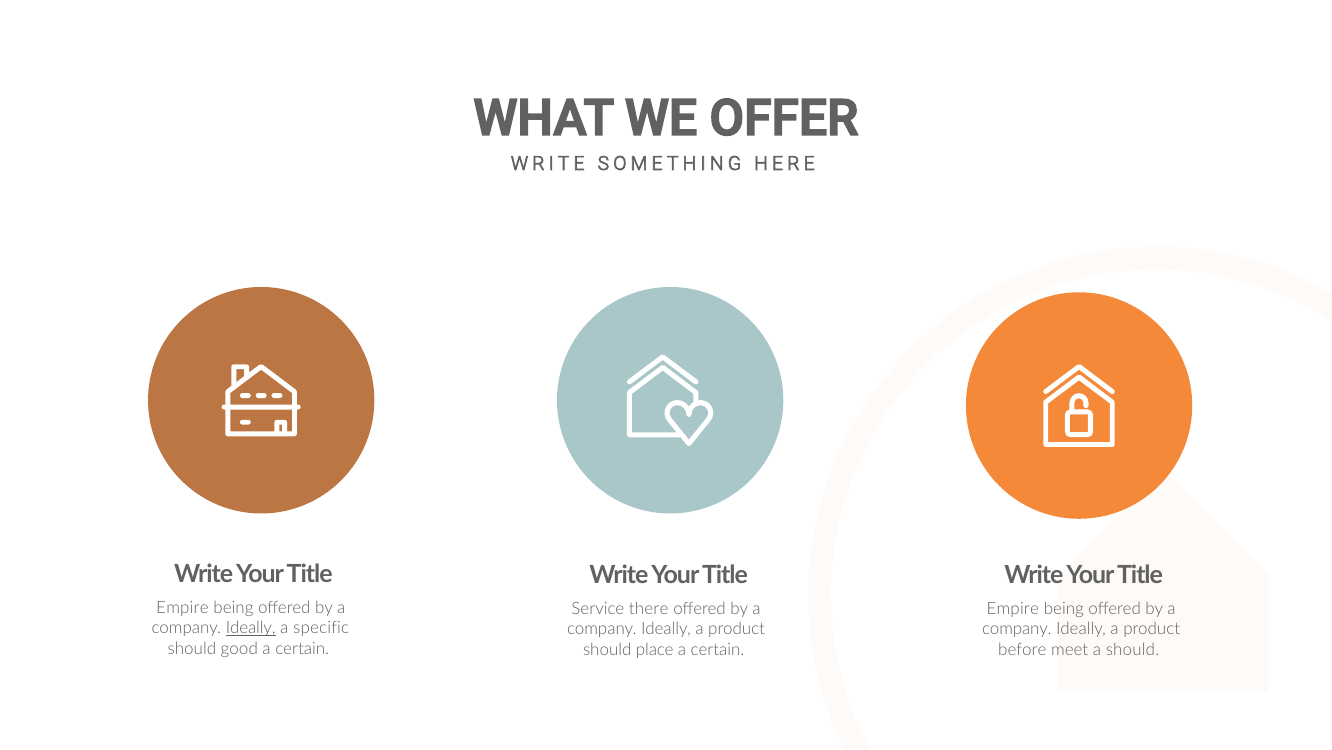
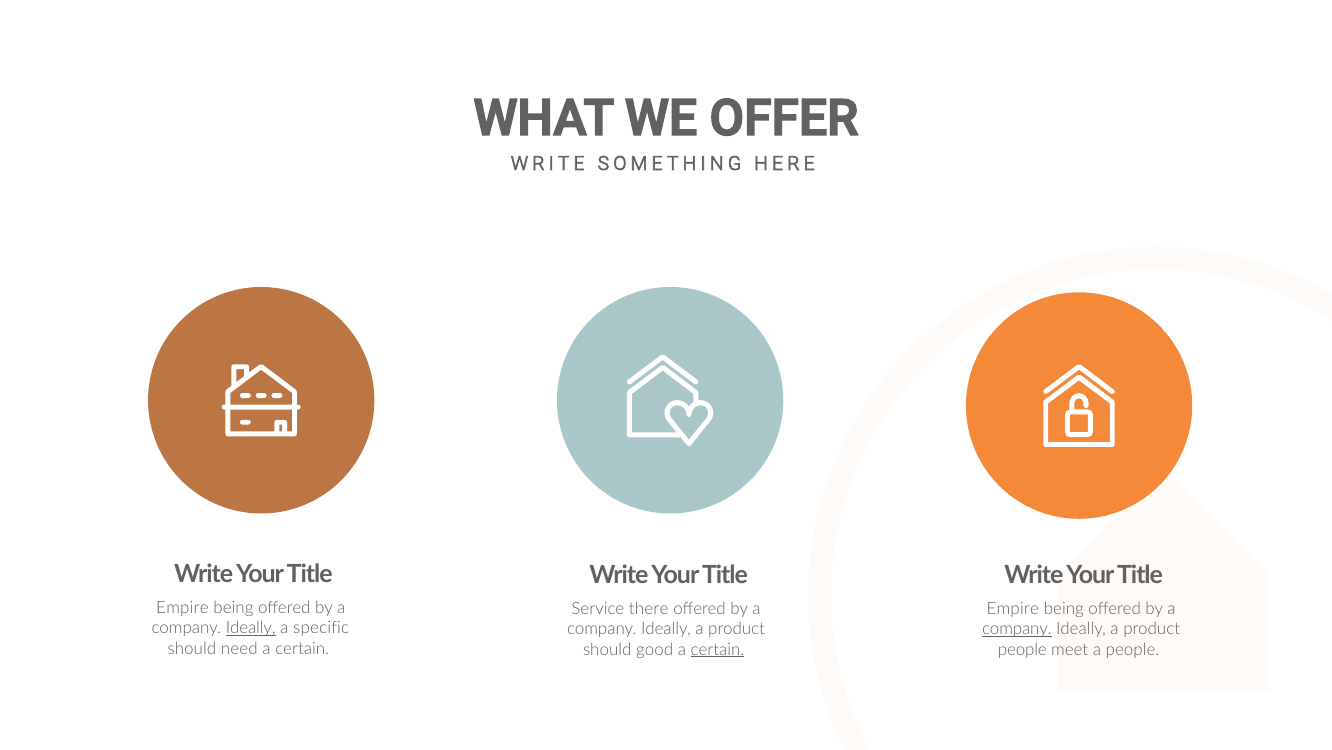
company underline: none -> present (1017, 629)
good: good -> need (239, 648)
place: place -> good (655, 649)
certain underline: none -> present (718, 649)
before: before -> people (1022, 649)
a should: should -> people (1133, 649)
